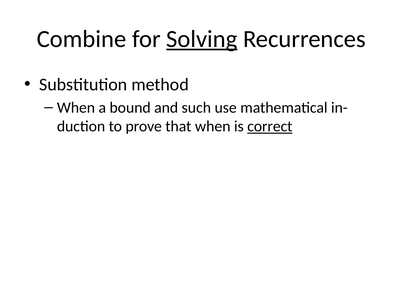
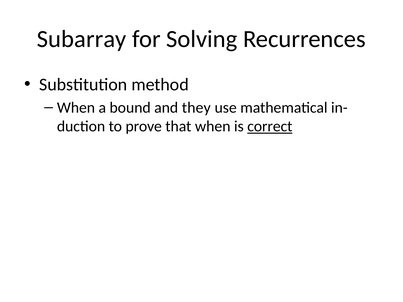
Combine: Combine -> Subarray (82, 39)
Solving underline: present -> none (202, 39)
such: such -> they (196, 108)
